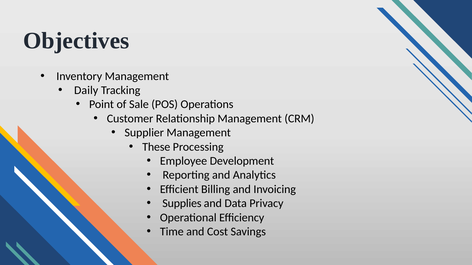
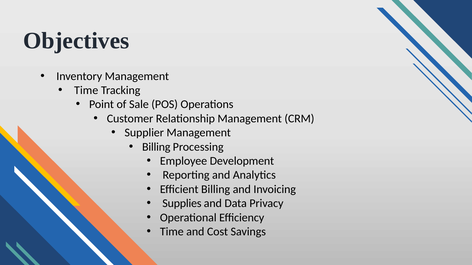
Daily: Daily -> Time (86, 90)
These: These -> Billing (156, 147)
